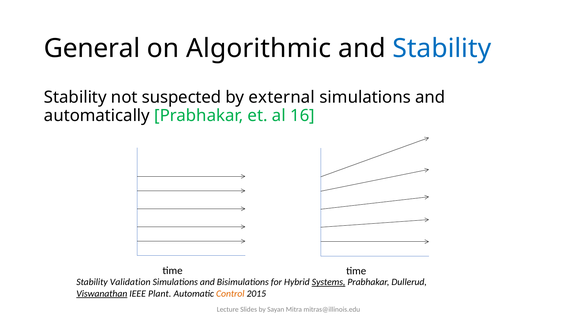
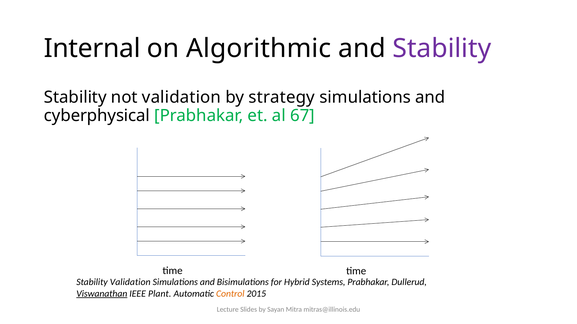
General: General -> Internal (92, 48)
Stability colour: blue -> purple (442, 48)
not suspected: suspected -> validation (181, 98)
external: external -> strategy (282, 98)
automatically: automatically -> cyberphysical (97, 116)
16: 16 -> 67 (302, 116)
Systems underline: present -> none (329, 283)
